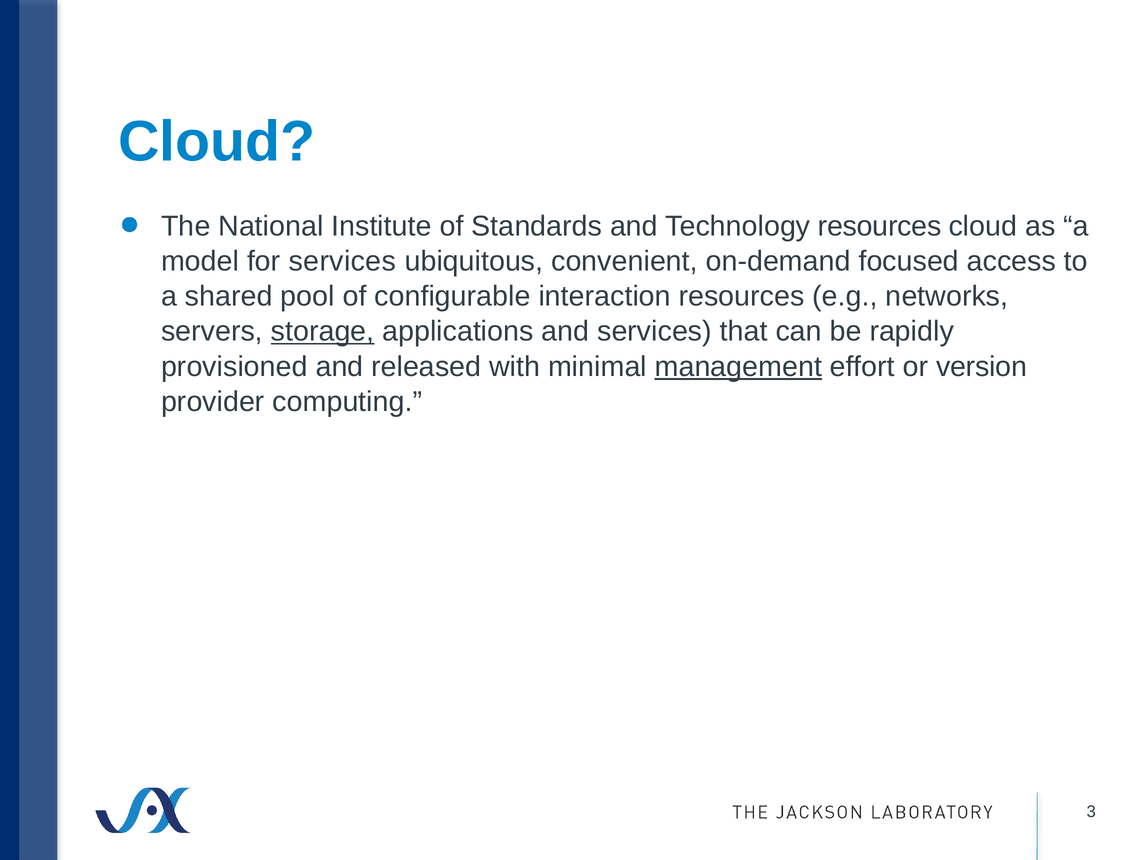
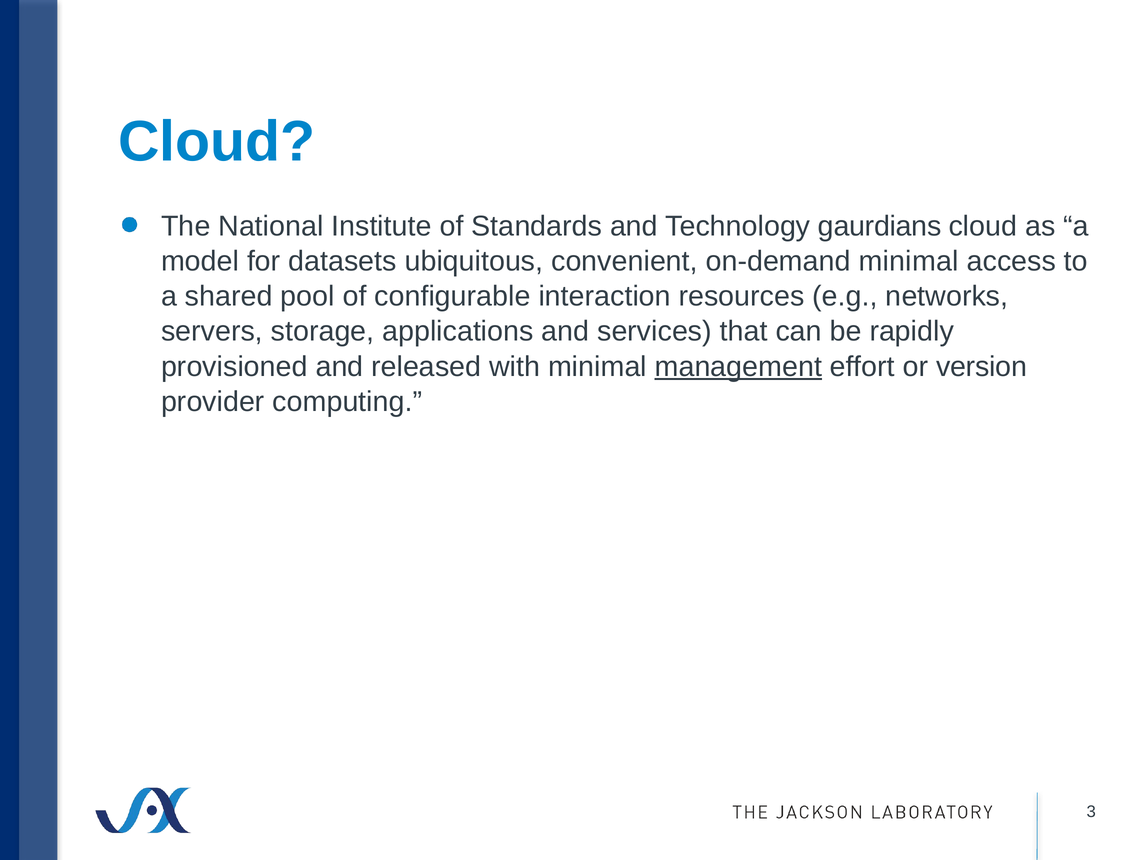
Technology resources: resources -> gaurdians (880, 226)
for services: services -> datasets (342, 261)
on-demand focused: focused -> minimal (909, 261)
storage underline: present -> none (323, 332)
